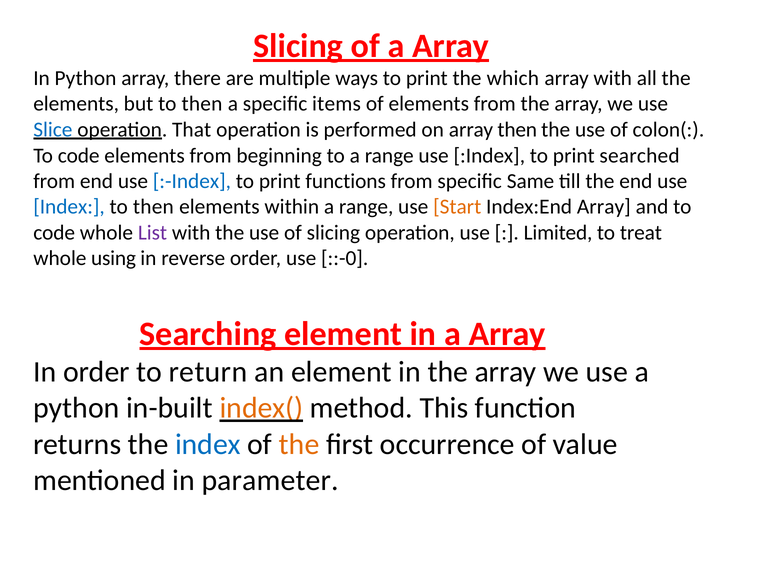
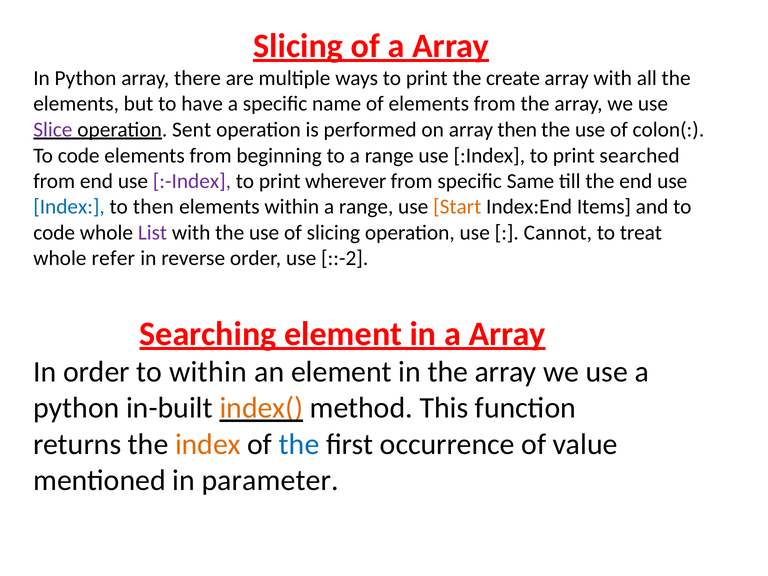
which: which -> create (513, 78)
but to then: then -> have (202, 104)
items: items -> name (337, 104)
Slice colour: blue -> purple (53, 130)
That: That -> Sent (192, 130)
:-Index colour: blue -> purple (192, 181)
functions: functions -> wherever (346, 181)
Index:End Array: Array -> Items (604, 207)
Limited: Limited -> Cannot (558, 232)
using: using -> refer (113, 258)
::-0: ::-0 -> ::-2 (345, 258)
to return: return -> within (208, 372)
index colour: blue -> orange (208, 444)
the colour: orange -> blue (299, 444)
